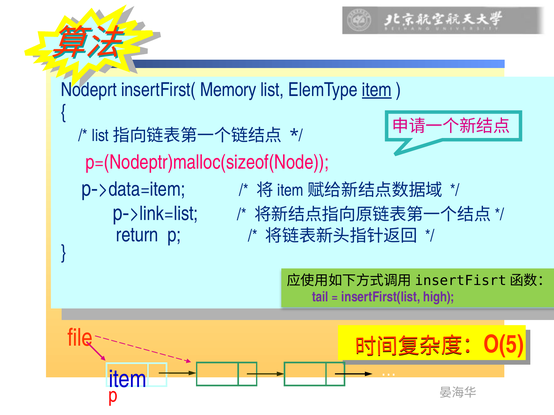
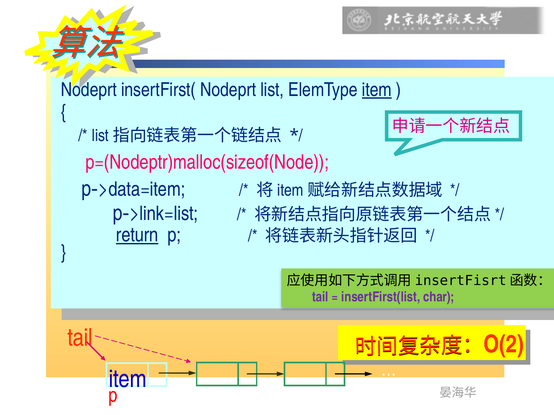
insertFirst( Memory: Memory -> Nodeprt (228, 90)
return underline: none -> present (137, 235)
high: high -> char (439, 297)
file: file -> tail (80, 338)
O(5: O(5 -> O(2 (504, 345)
